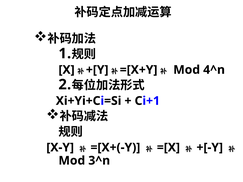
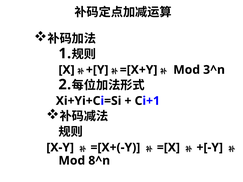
4^n: 4^n -> 3^n (214, 70)
3^n: 3^n -> 8^n (99, 161)
